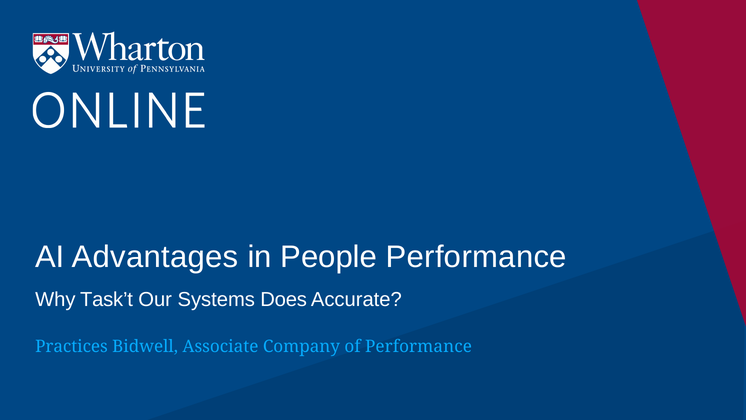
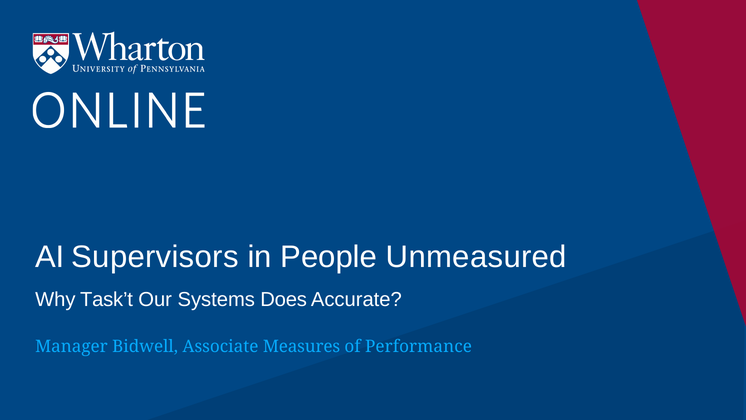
Advantages: Advantages -> Supervisors (155, 257)
People Performance: Performance -> Unmeasured (476, 257)
Practices: Practices -> Manager (71, 346)
Company: Company -> Measures (302, 346)
